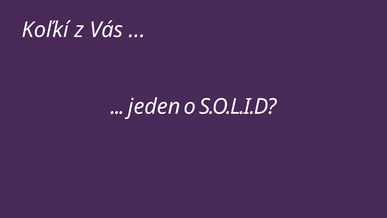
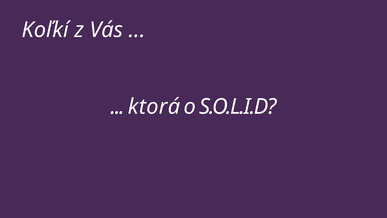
jeden: jeden -> ktorá (154, 107)
